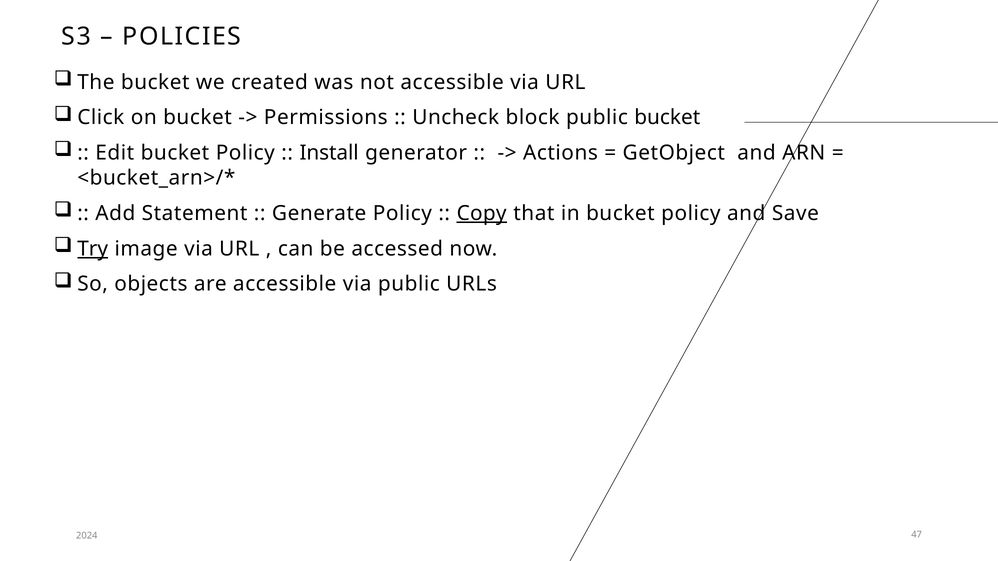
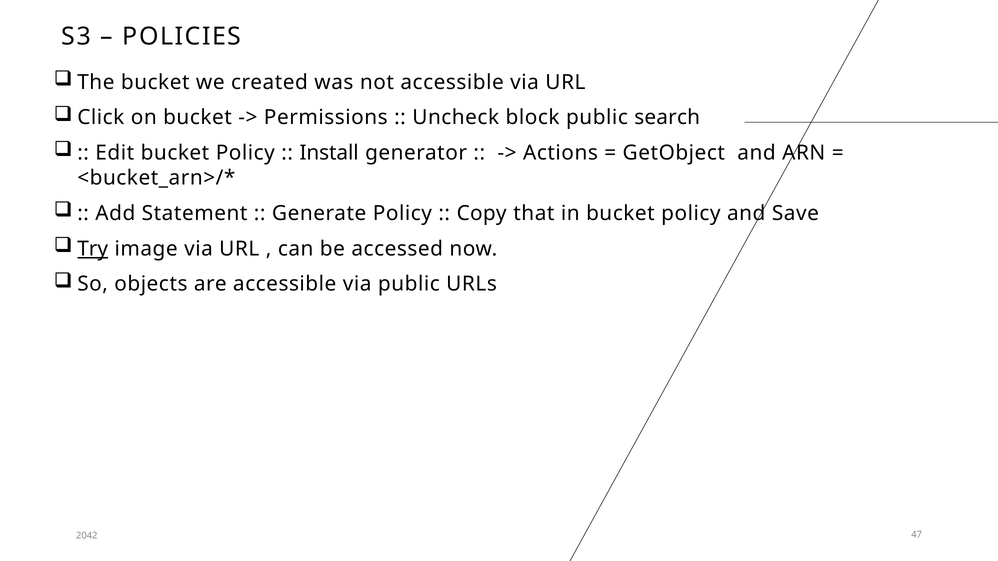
public bucket: bucket -> search (667, 118)
Copy underline: present -> none (482, 213)
2024: 2024 -> 2042 (87, 536)
